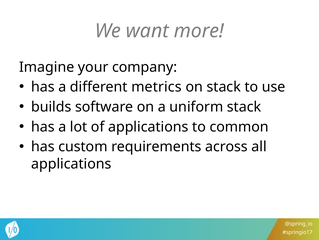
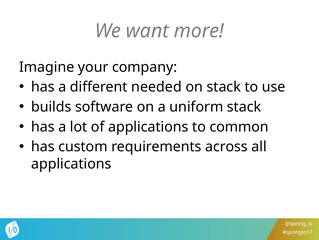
metrics: metrics -> needed (156, 87)
